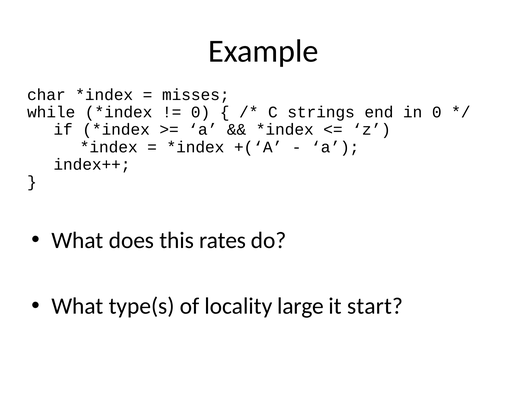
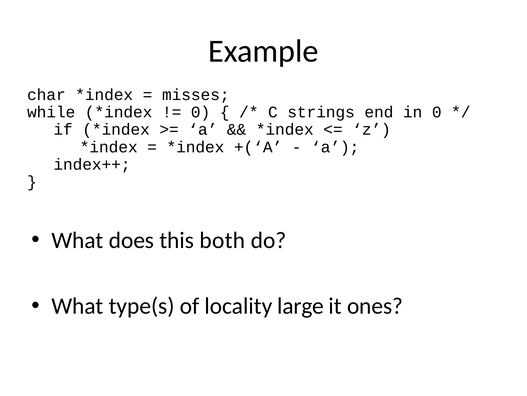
rates: rates -> both (222, 240)
start: start -> ones (375, 306)
